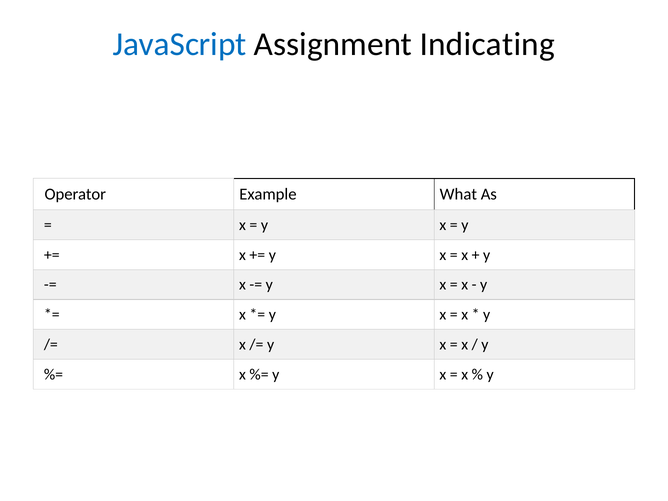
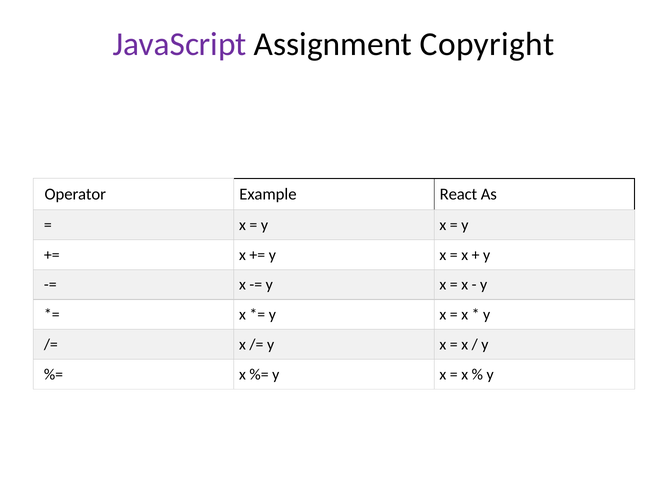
JavaScript colour: blue -> purple (180, 44)
Indicating: Indicating -> Copyright (487, 44)
What: What -> React (458, 194)
